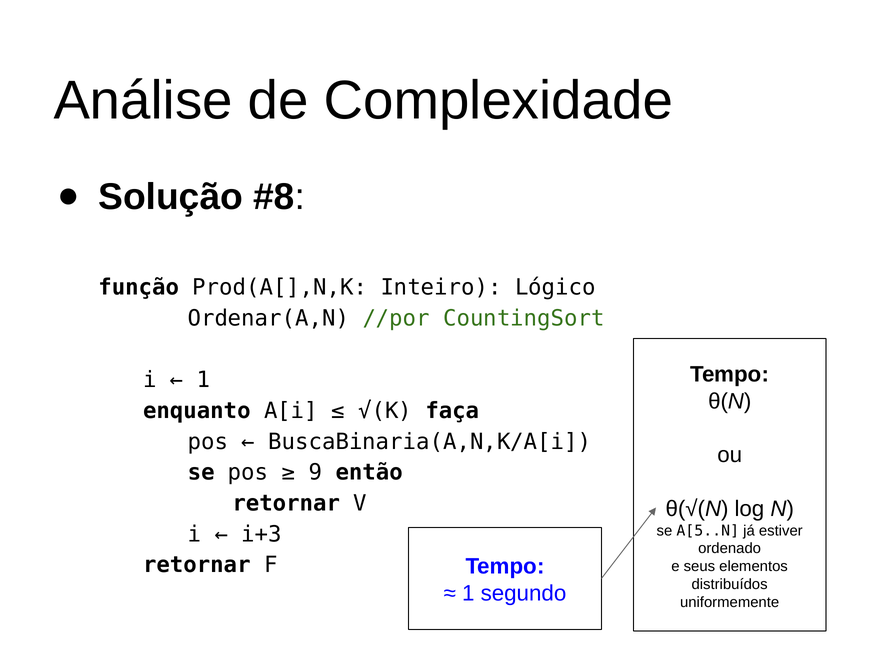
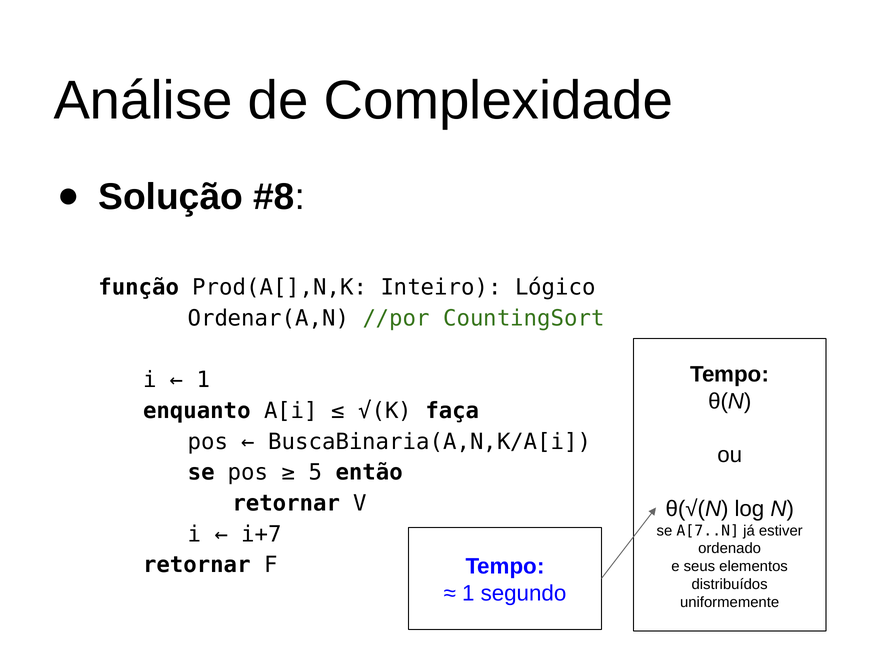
9: 9 -> 5 (315, 472)
A[5..N: A[5..N -> A[7..N (708, 530)
i+3: i+3 -> i+7 (262, 534)
